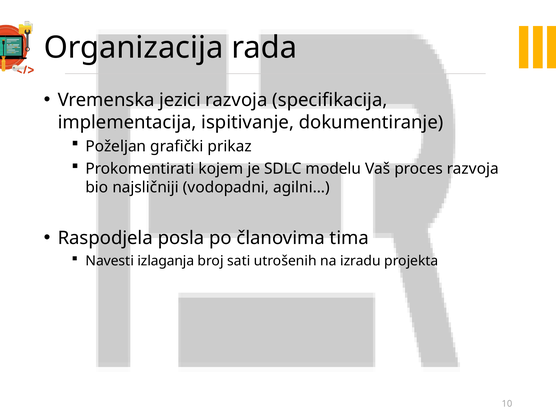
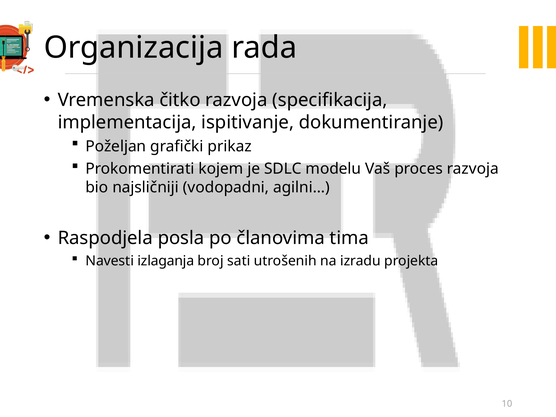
jezici: jezici -> čitko (180, 100)
